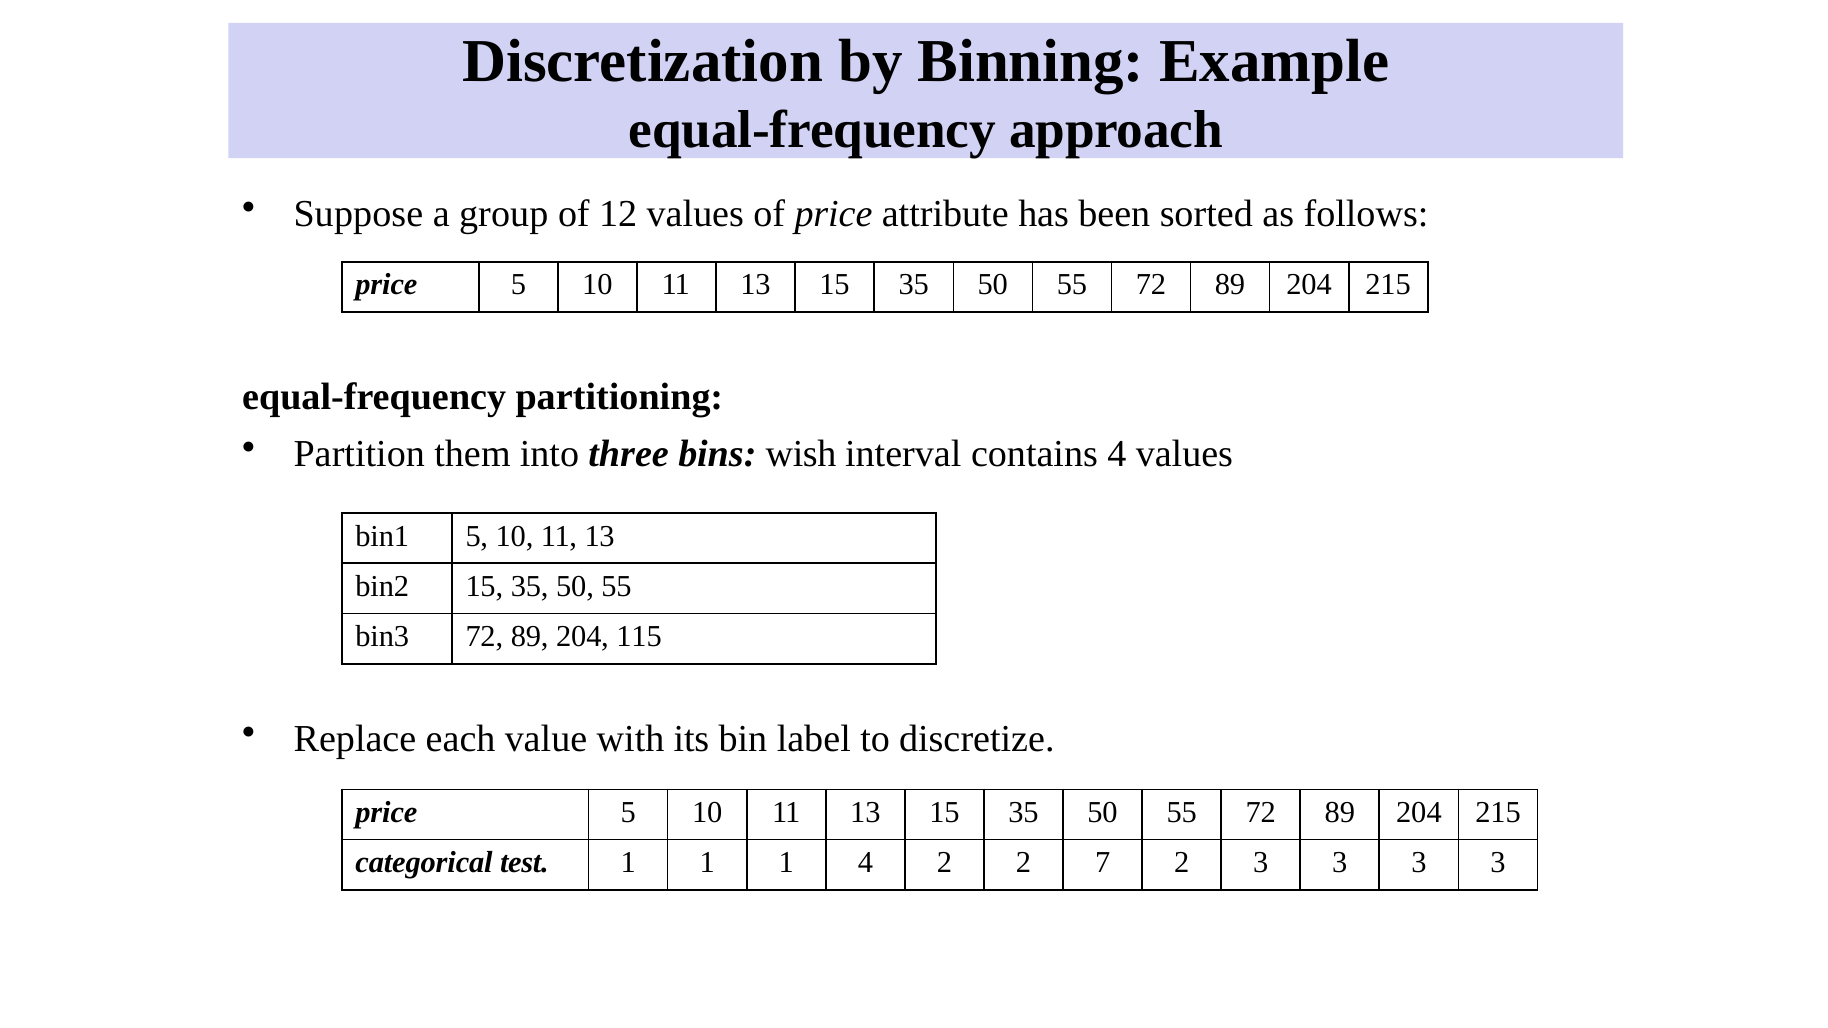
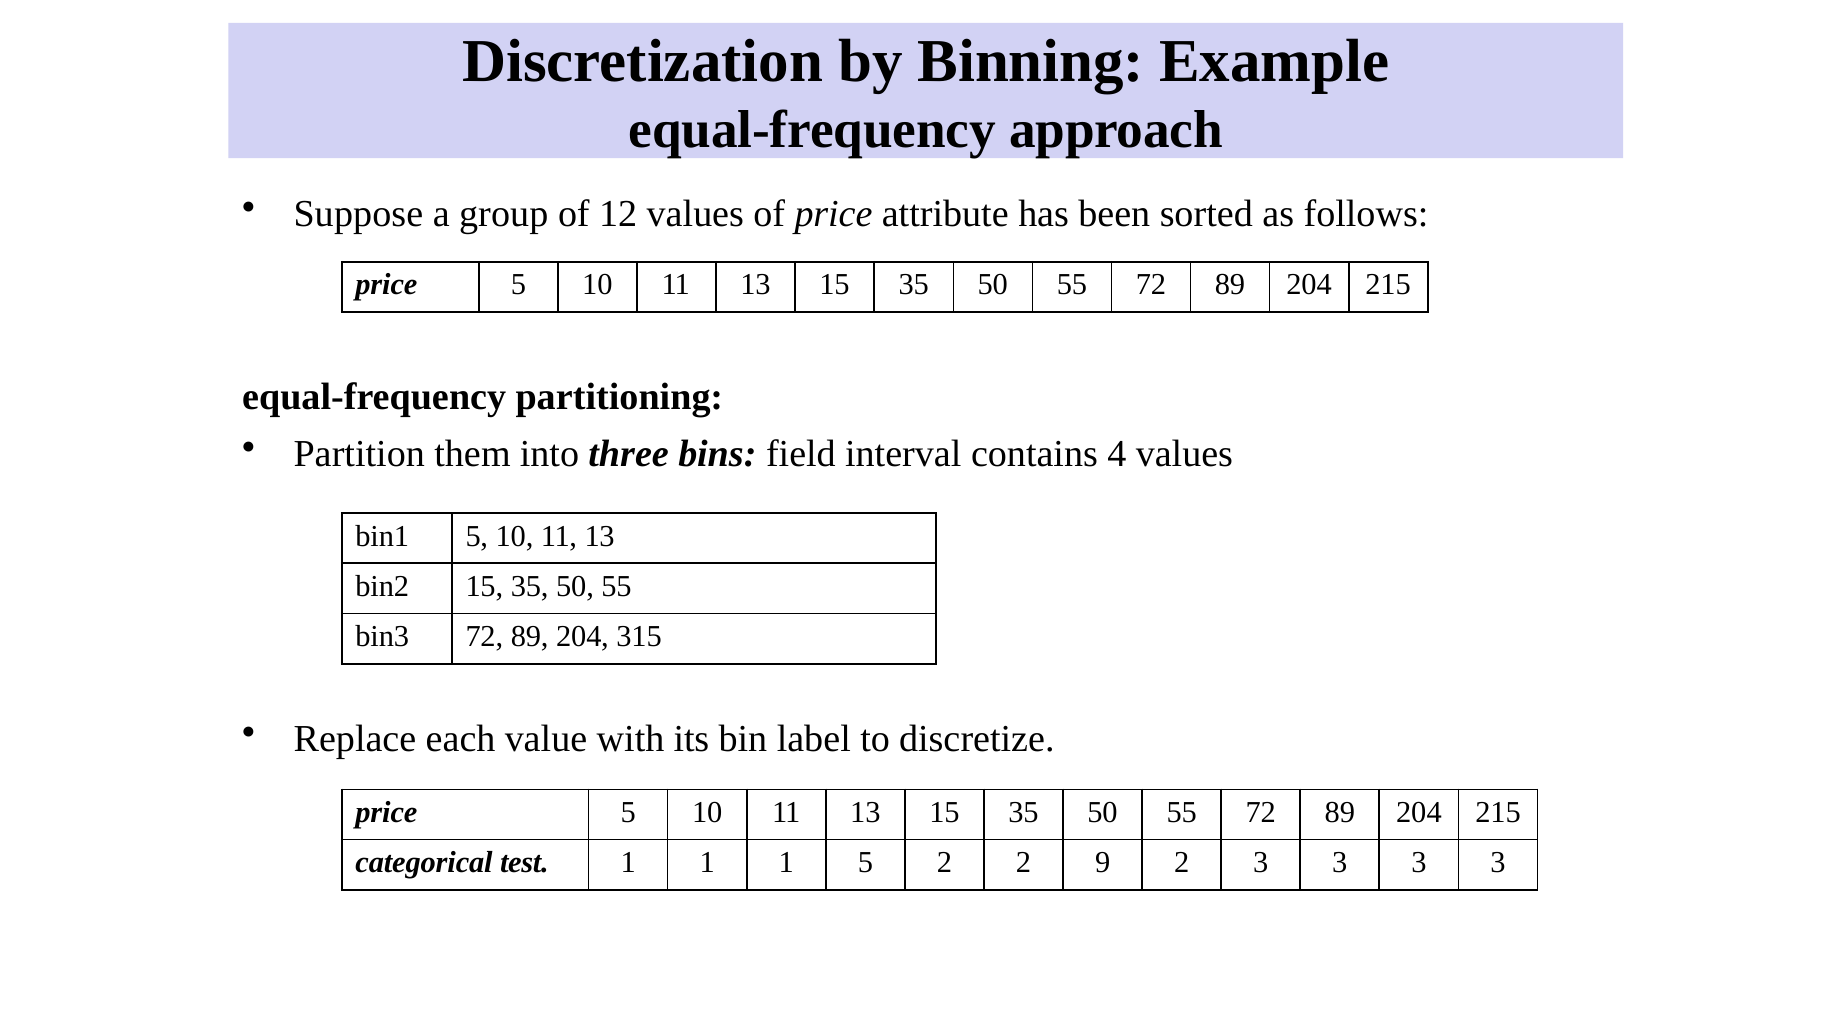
wish: wish -> field (801, 454)
115: 115 -> 315 (639, 637)
1 4: 4 -> 5 (865, 863)
7: 7 -> 9 (1103, 863)
